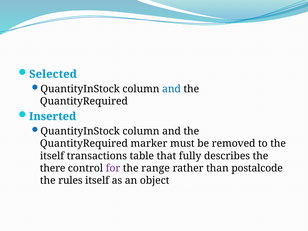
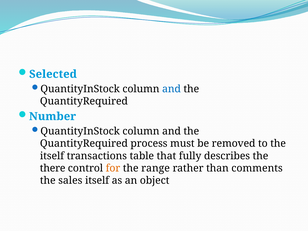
Inserted: Inserted -> Number (53, 116)
marker: marker -> process (149, 144)
for colour: purple -> orange (113, 168)
postalcode: postalcode -> comments (257, 168)
rules: rules -> sales (70, 181)
